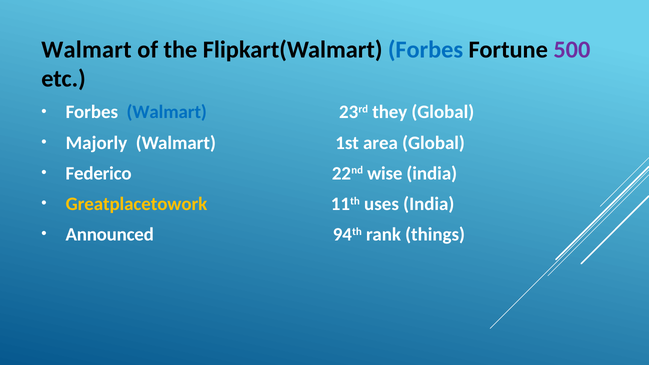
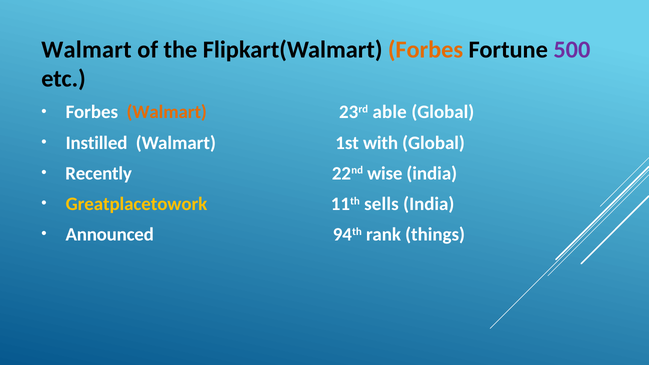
Forbes colour: blue -> orange (426, 50)
Walmart colour: blue -> orange (167, 112)
they: they -> able (390, 112)
Majorly: Majorly -> Instilled (97, 143)
area: area -> with (381, 143)
Federico: Federico -> Recently (99, 173)
uses: uses -> sells (381, 204)
